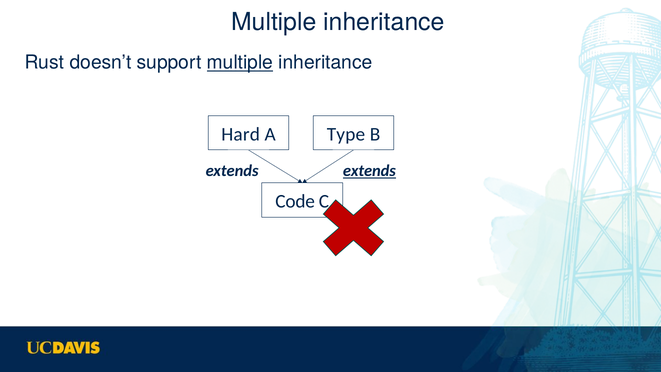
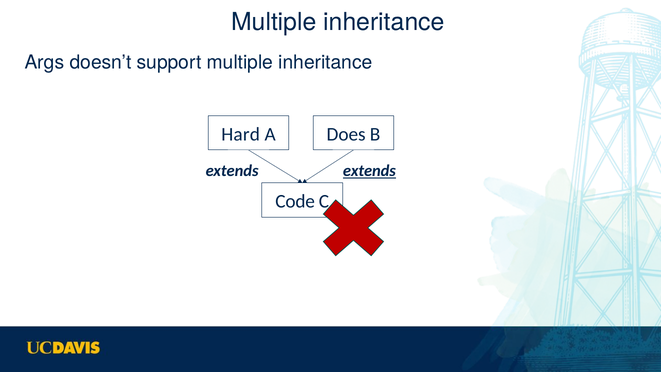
Rust: Rust -> Args (44, 63)
multiple underline: present -> none (240, 63)
Type: Type -> Does (346, 134)
